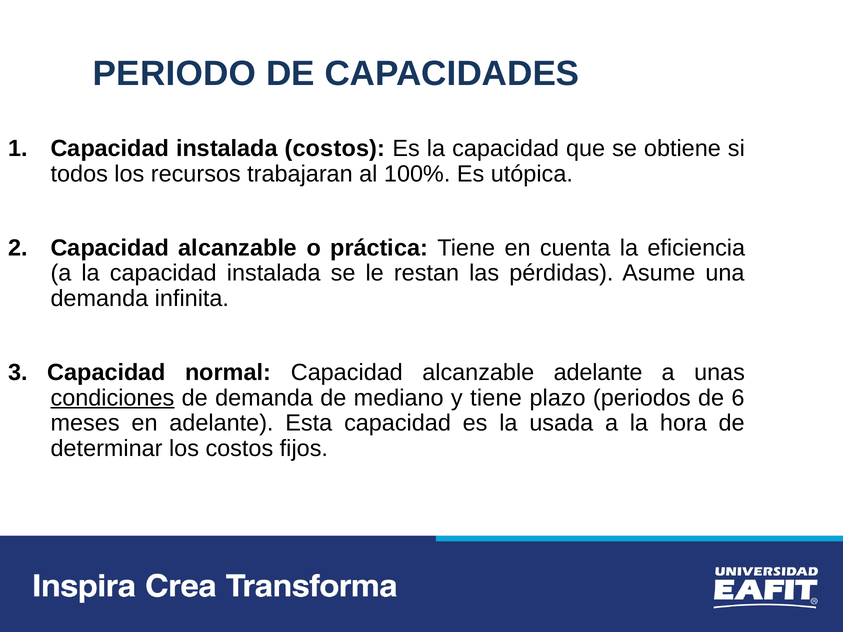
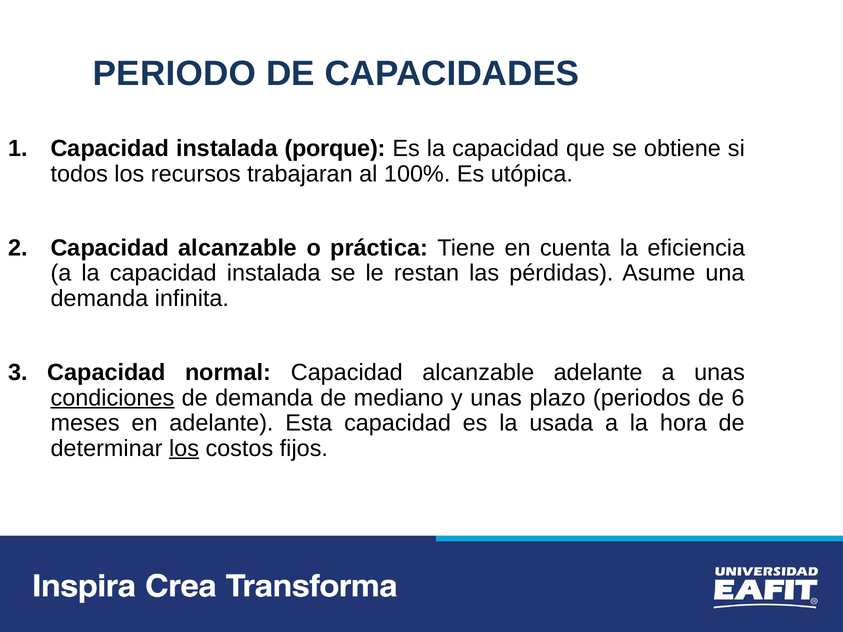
instalada costos: costos -> porque (335, 149)
y tiene: tiene -> unas (496, 398)
los underline: none -> present (184, 449)
